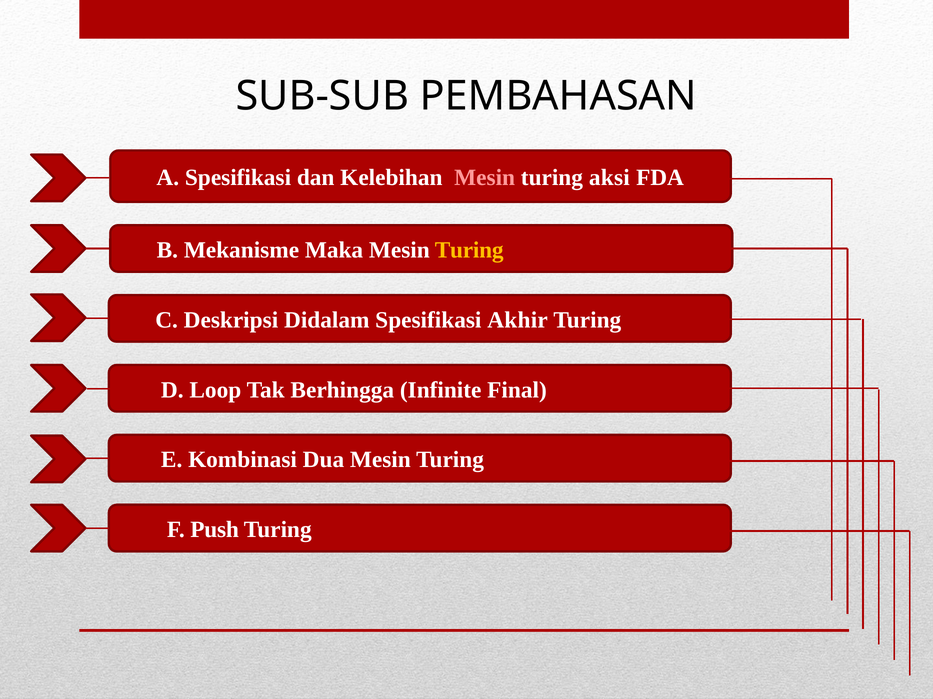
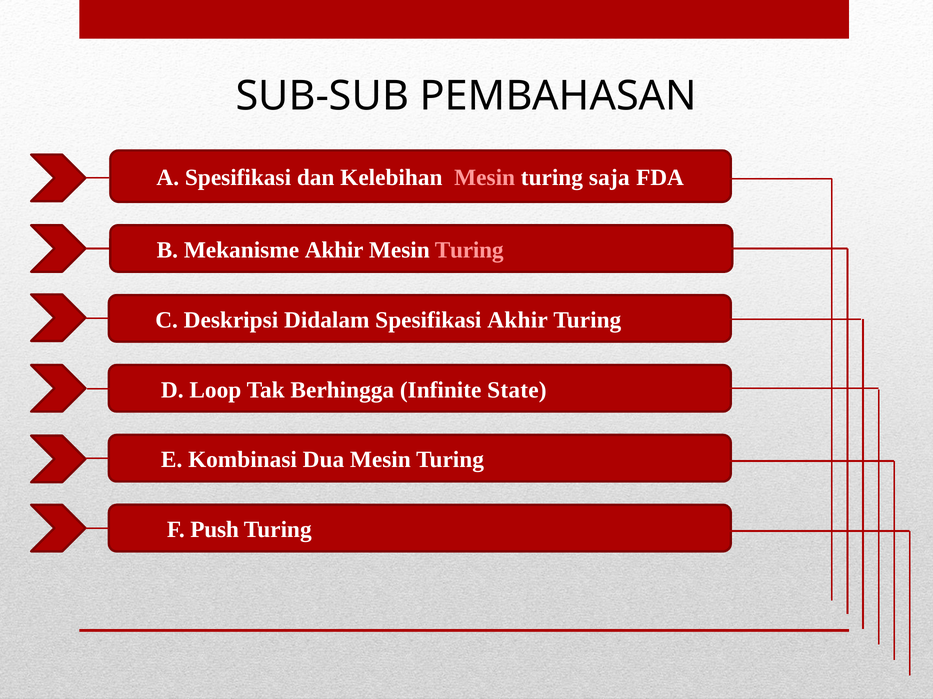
aksi: aksi -> saja (609, 178)
Mekanisme Maka: Maka -> Akhir (334, 250)
Turing colour: yellow -> pink (469, 250)
Final: Final -> State (517, 390)
